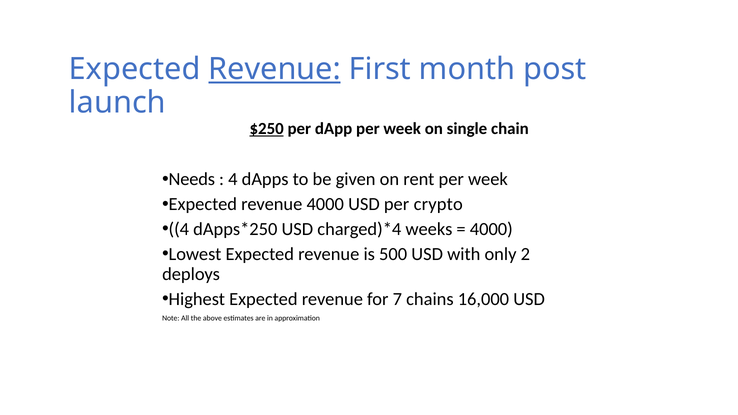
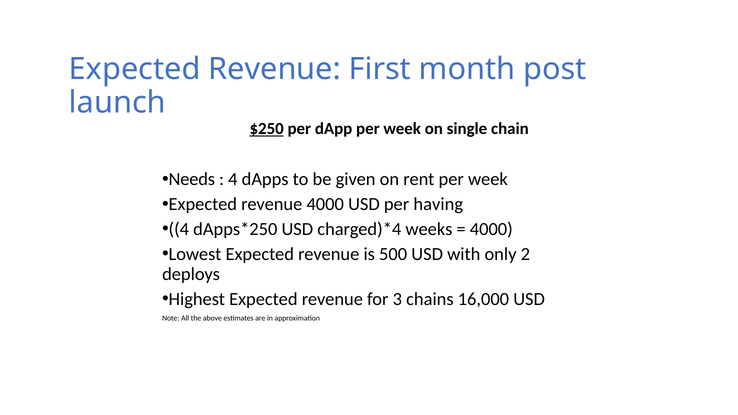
Revenue underline: present -> none (275, 69)
crypto: crypto -> having (438, 204)
7: 7 -> 3 (397, 299)
